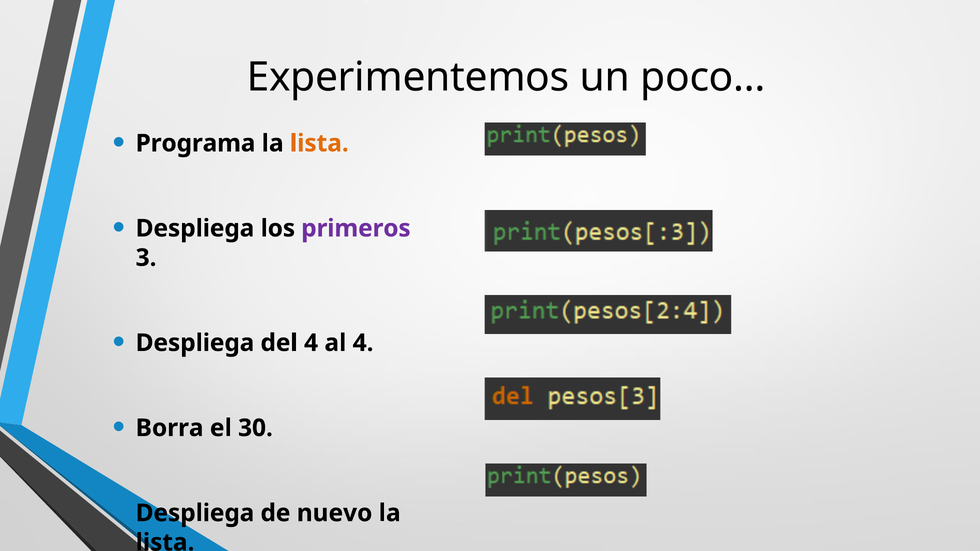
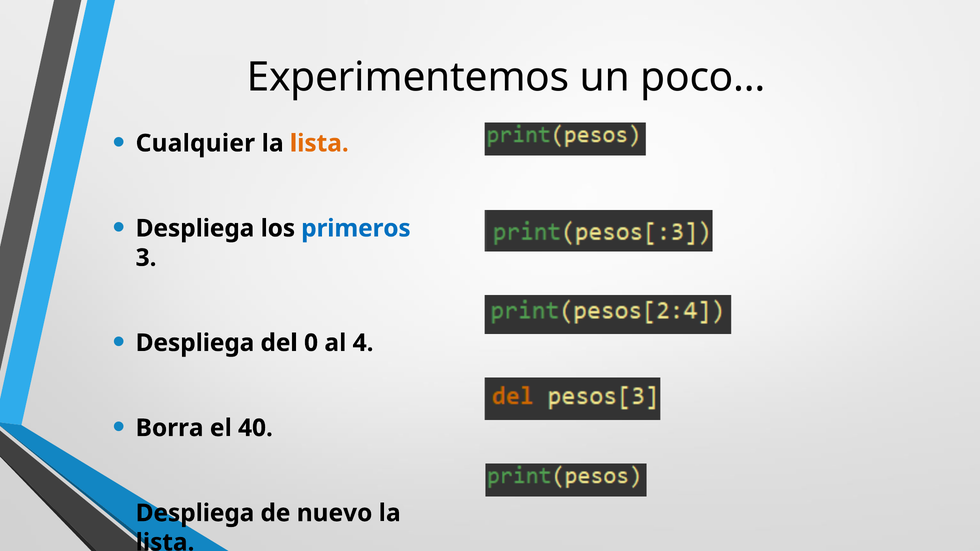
Programa: Programa -> Cualquier (195, 143)
primeros colour: purple -> blue (356, 228)
del 4: 4 -> 0 (311, 343)
30: 30 -> 40 (255, 428)
